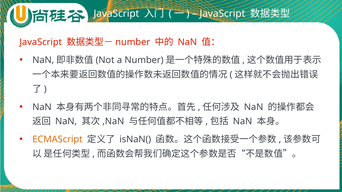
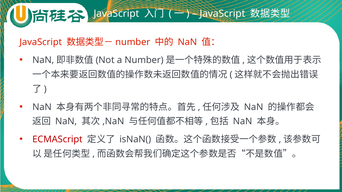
ECMAScript colour: orange -> red (57, 140)
